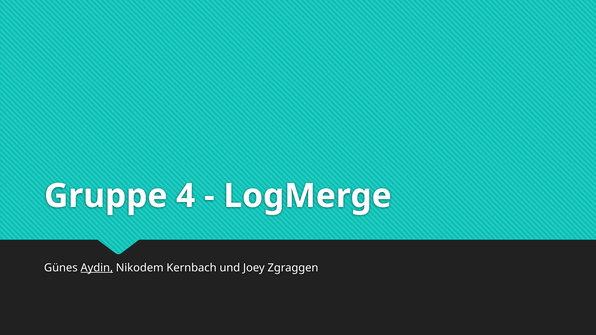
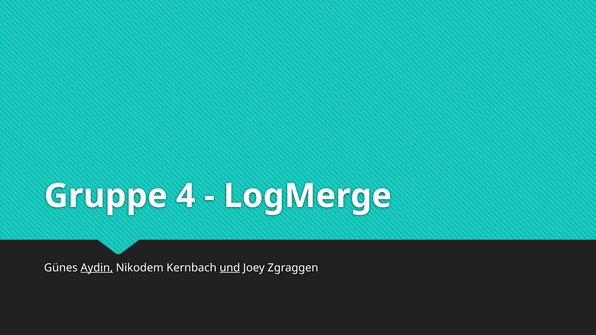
und underline: none -> present (230, 268)
